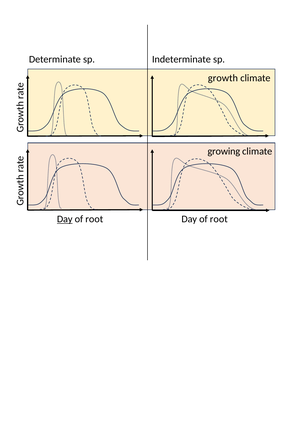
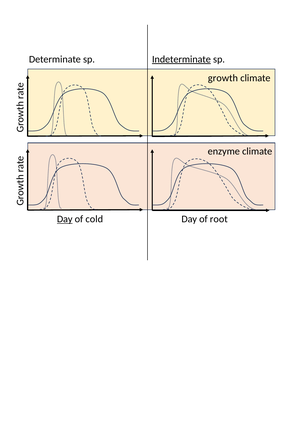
Indeterminate underline: none -> present (181, 59)
growing: growing -> enzyme (224, 151)
root: root -> cold (94, 219)
